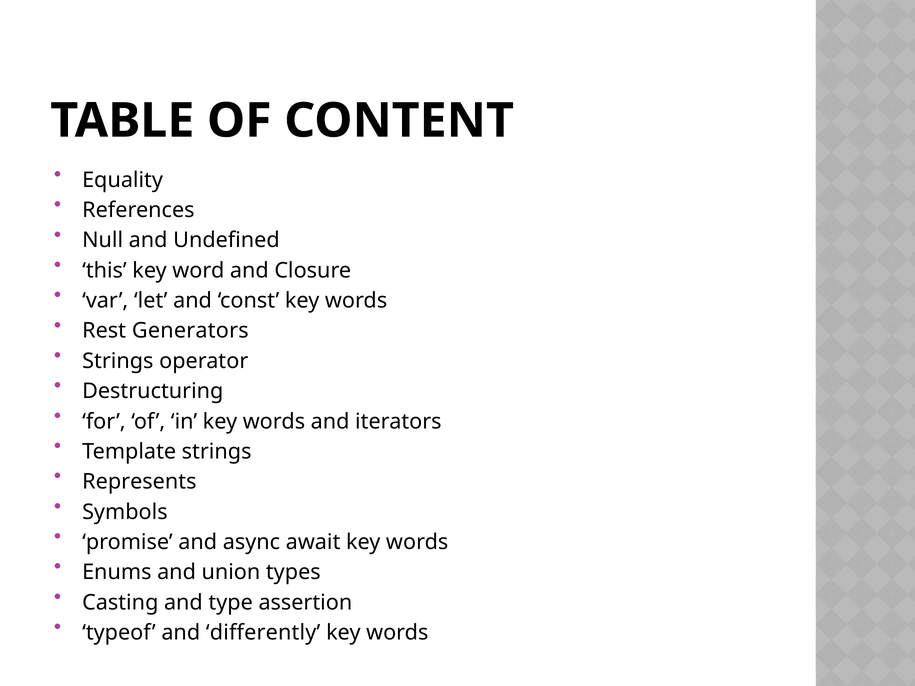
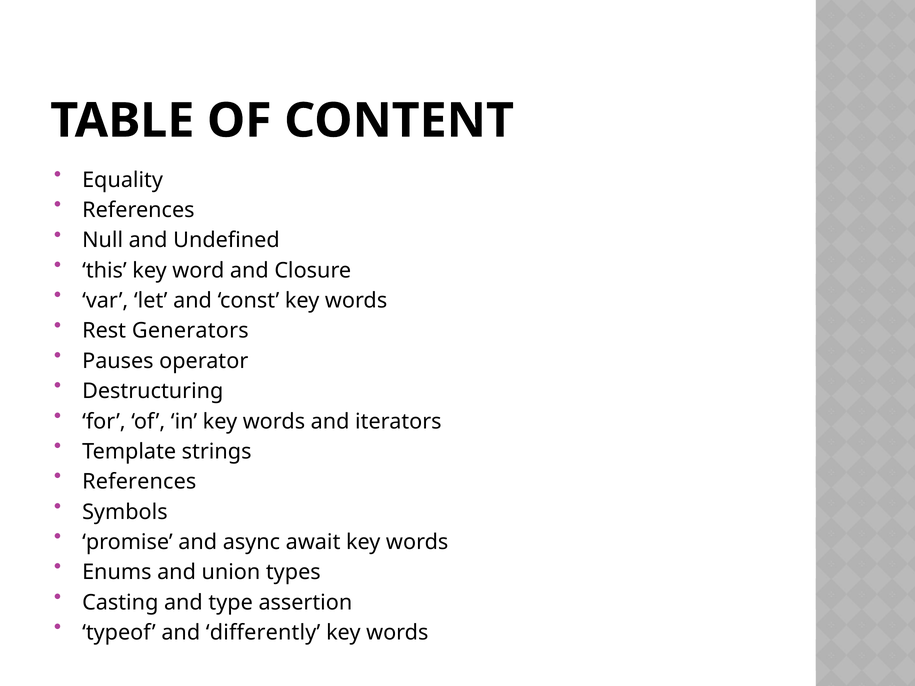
Strings: Strings -> Pauses (118, 361)
Represents: Represents -> References (139, 482)
